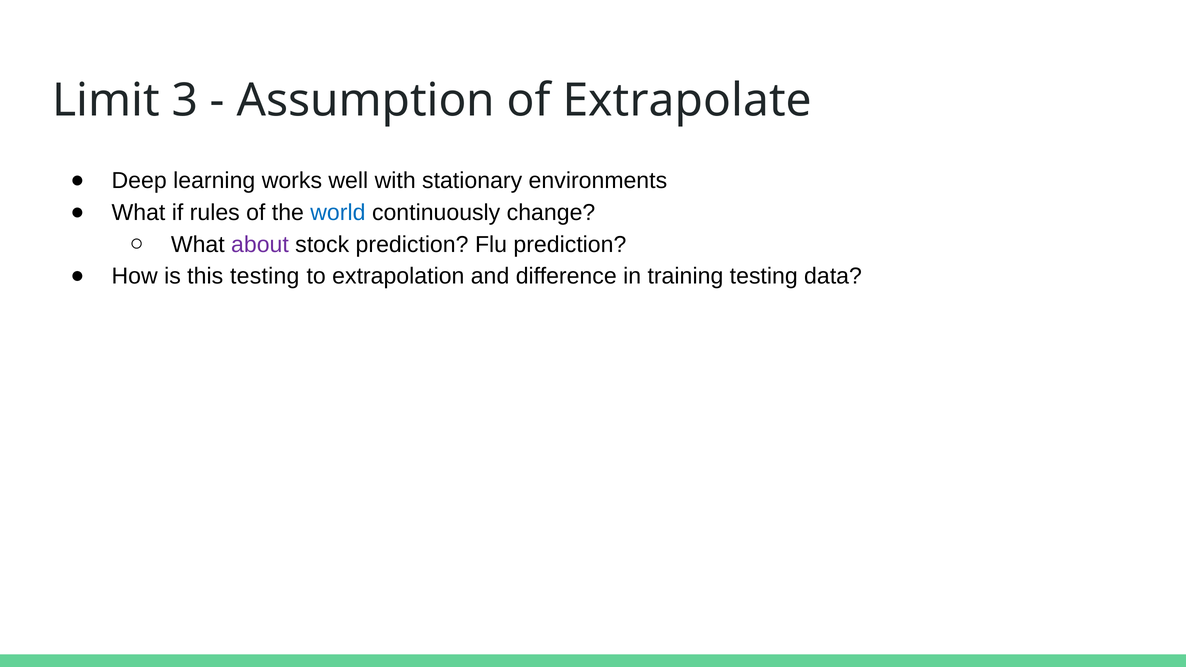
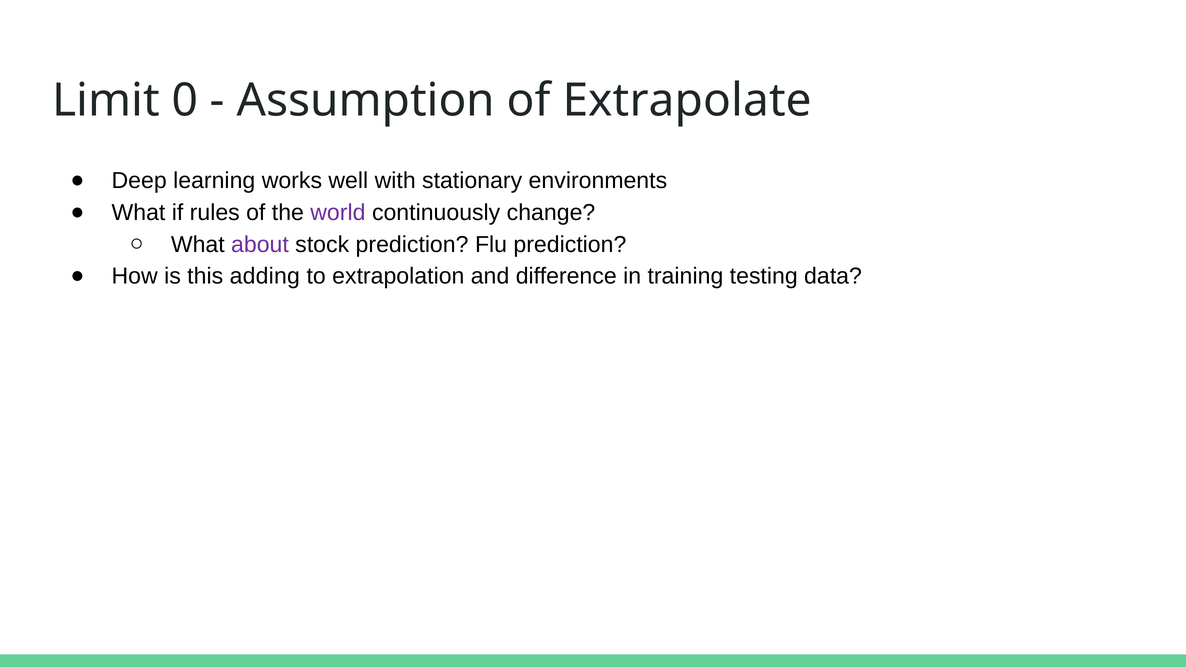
3: 3 -> 0 (185, 100)
world colour: blue -> purple (338, 213)
this testing: testing -> adding (265, 276)
